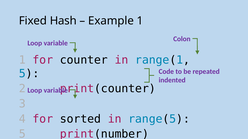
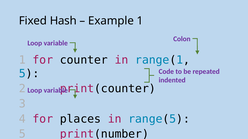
sorted: sorted -> places (80, 119)
